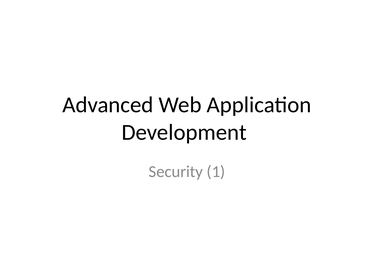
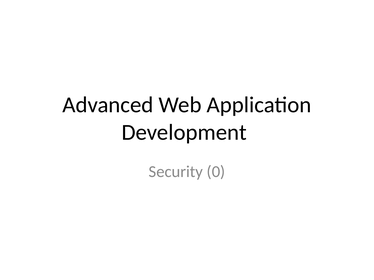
1: 1 -> 0 (216, 172)
